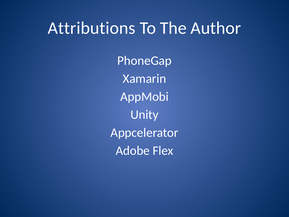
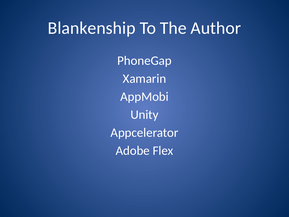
Attributions: Attributions -> Blankenship (92, 28)
